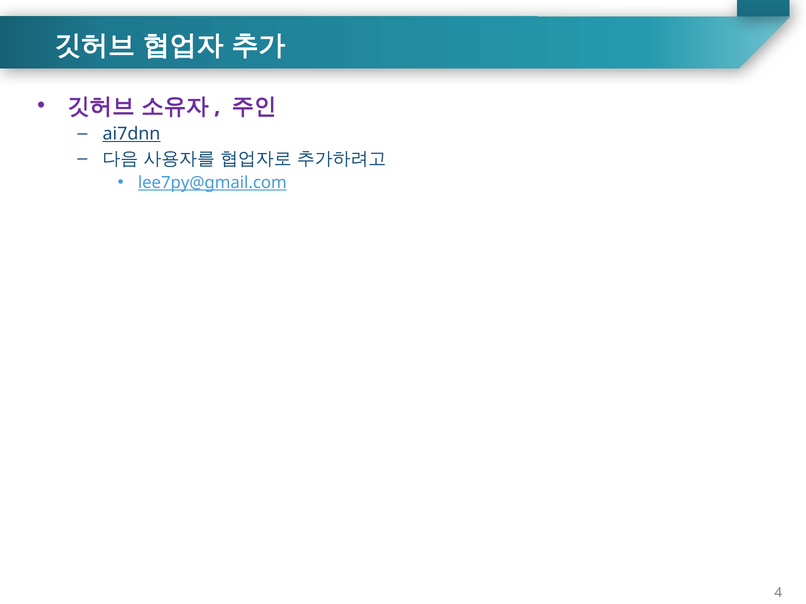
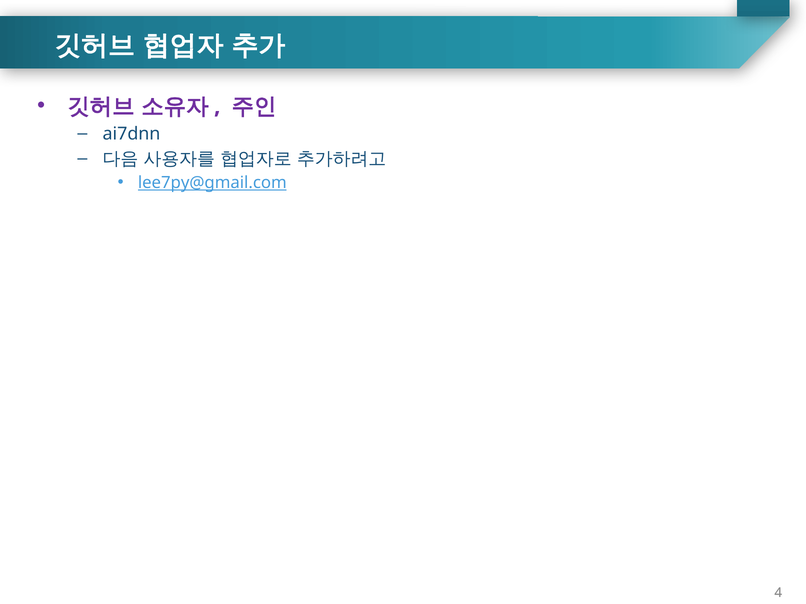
ai7dnn underline: present -> none (132, 134)
